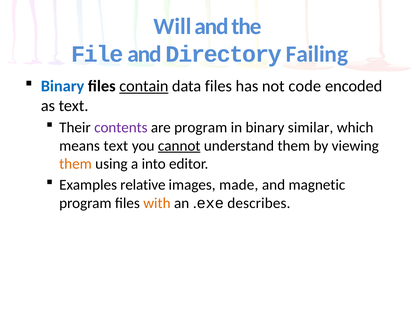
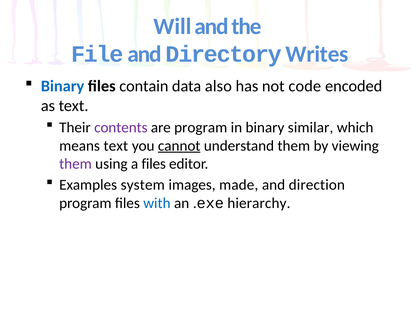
Failing: Failing -> Writes (317, 54)
contain underline: present -> none (144, 86)
data files: files -> also (218, 86)
them colour: orange -> purple (75, 164)
a into: into -> files (154, 164)
relative: relative -> system (143, 185)
magnetic: magnetic -> direction (317, 185)
with colour: orange -> blue (157, 203)
describes: describes -> hierarchy (259, 203)
